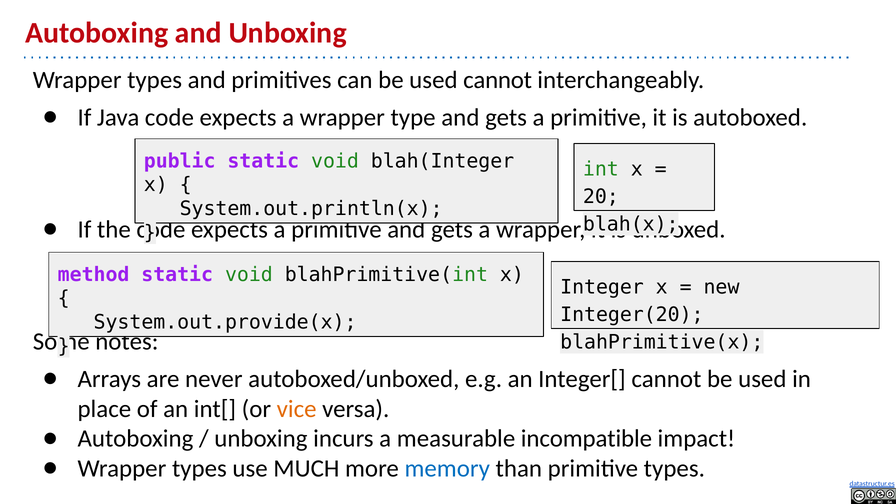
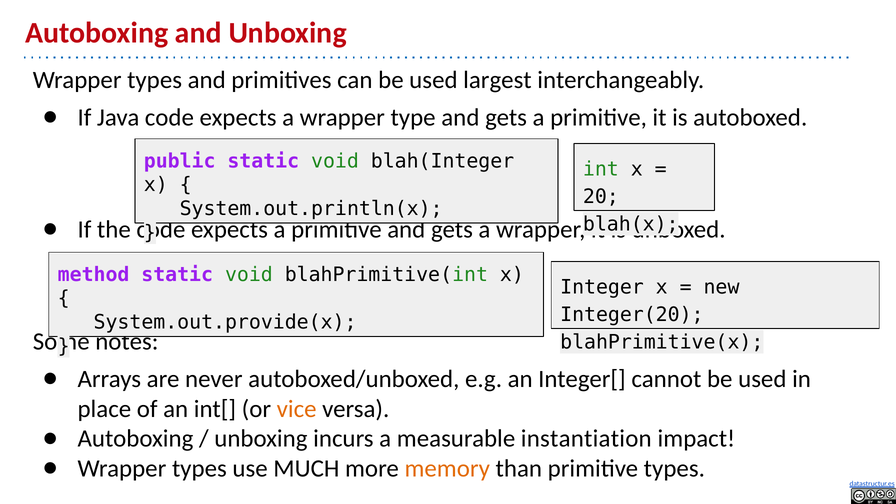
used cannot: cannot -> largest (497, 80)
incompatible: incompatible -> instantiation (586, 439)
memory colour: blue -> orange (447, 469)
